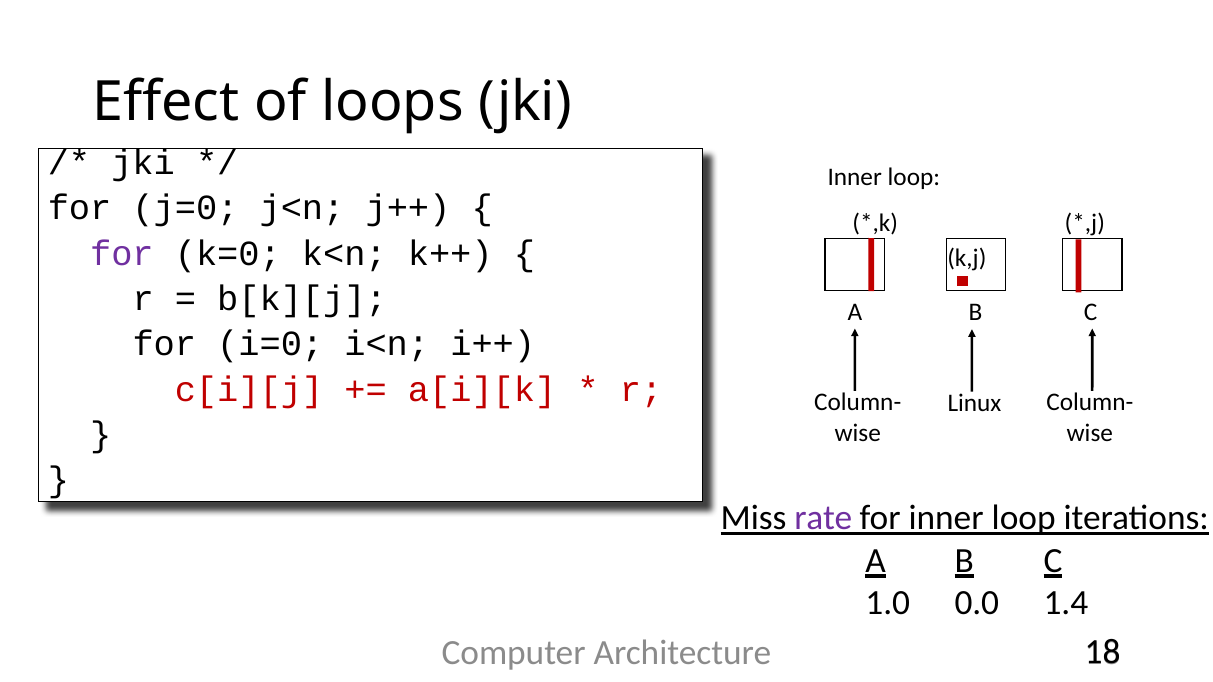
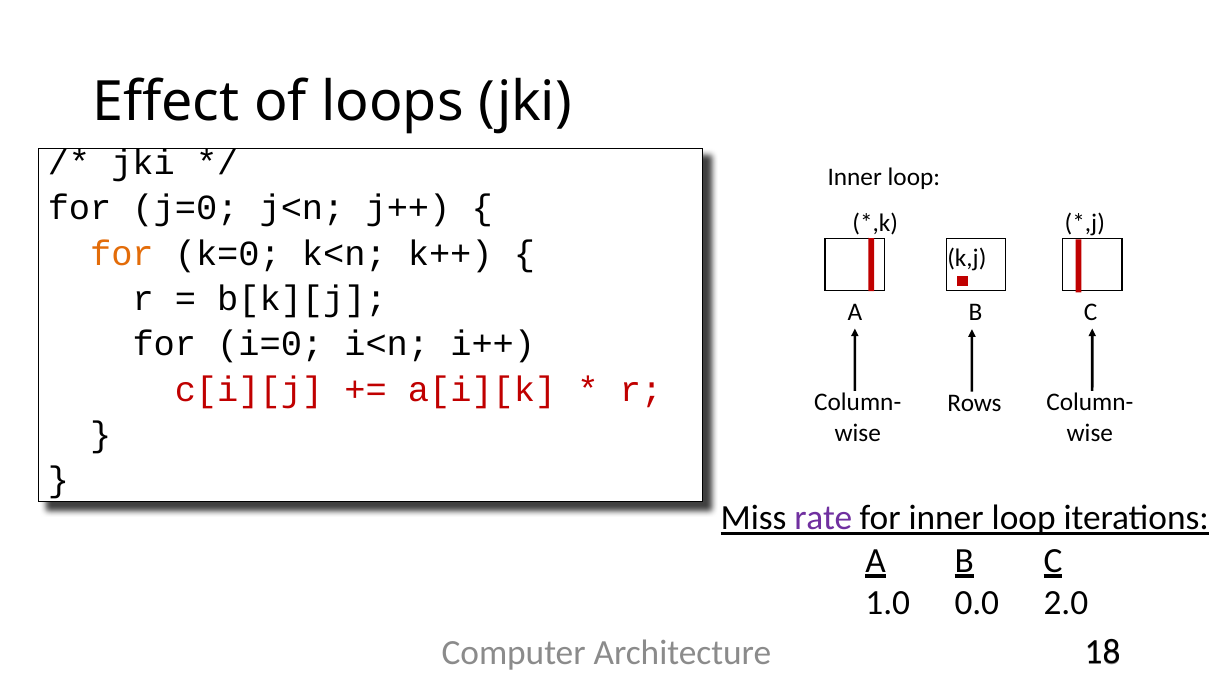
for colour: purple -> orange (122, 254)
Linux: Linux -> Rows (974, 403)
1.4: 1.4 -> 2.0 (1066, 603)
